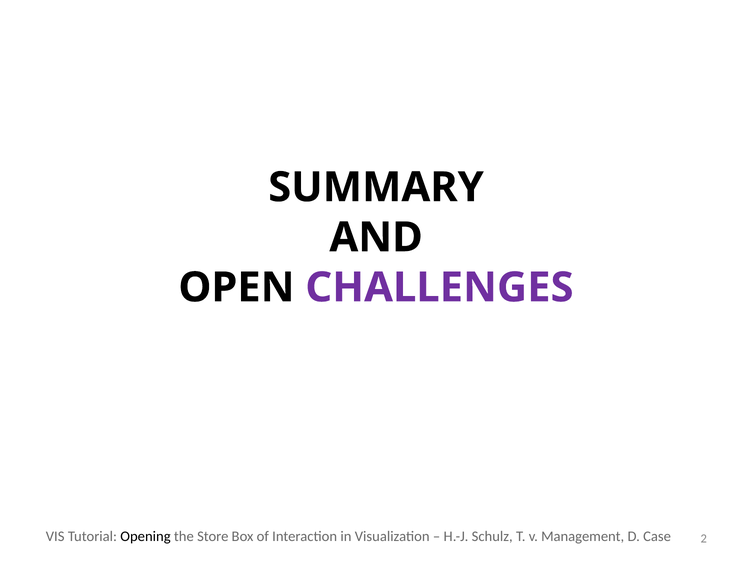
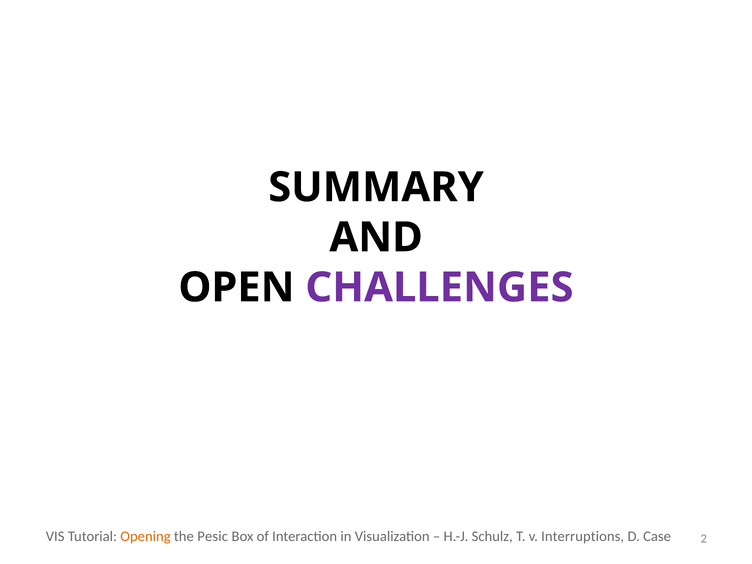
Opening colour: black -> orange (145, 536)
Store: Store -> Pesic (213, 536)
Management: Management -> Interruptions (583, 536)
